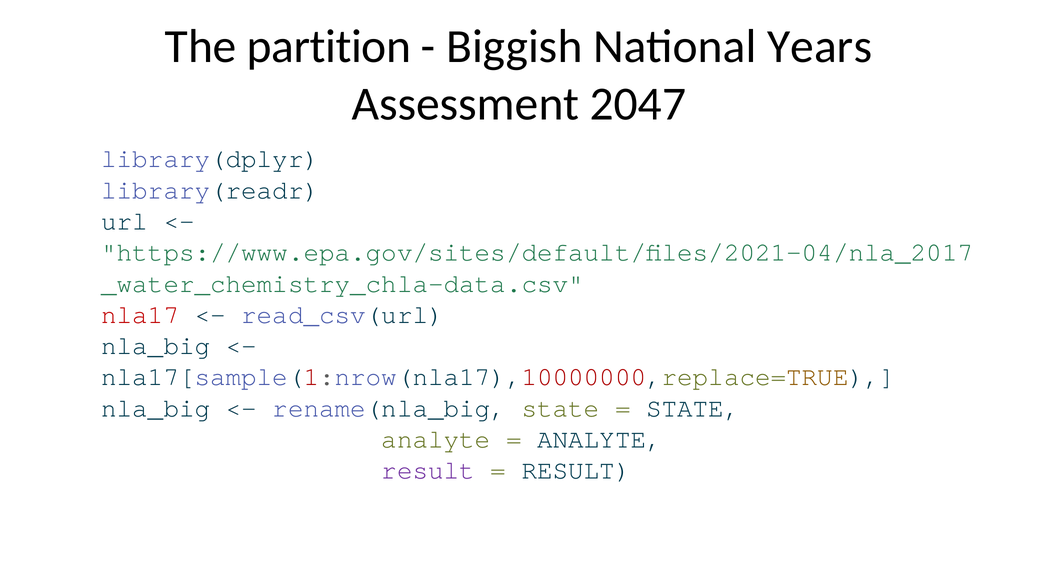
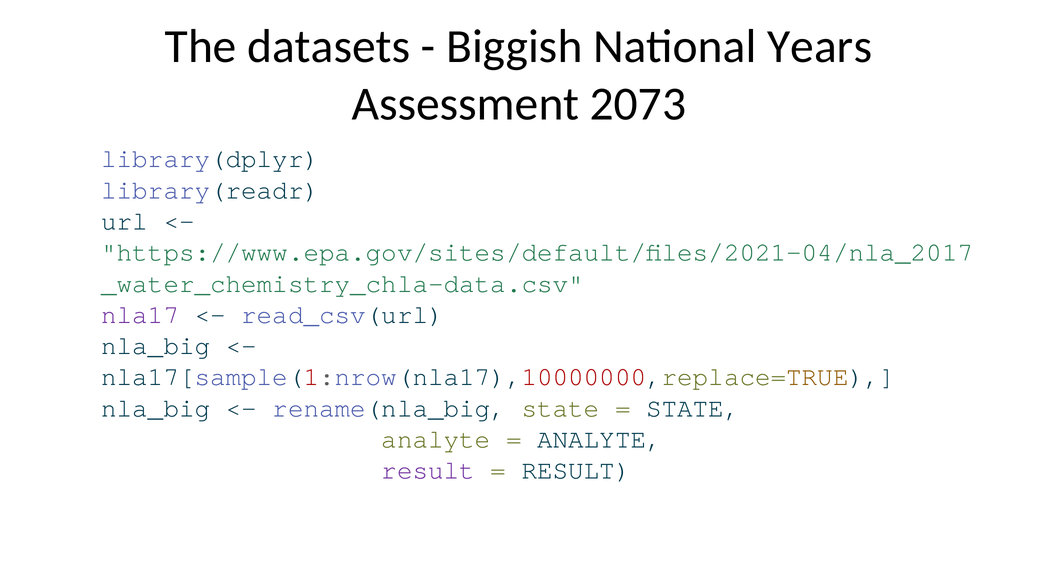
partition: partition -> datasets (329, 47)
2047: 2047 -> 2073 (638, 104)
nla17 colour: red -> purple (140, 315)
